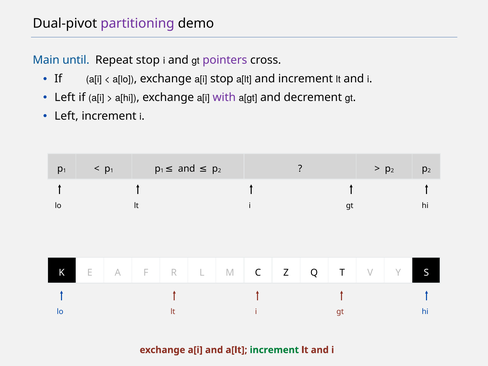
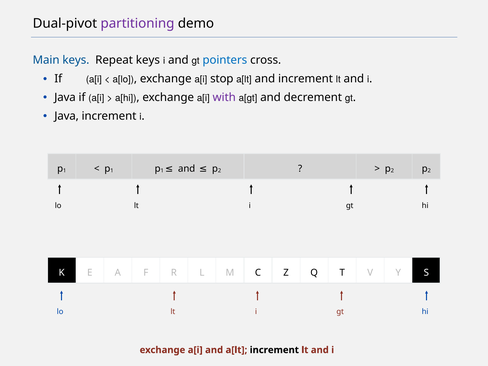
Main until: until -> keys (76, 60)
Repeat stop: stop -> keys (148, 60)
pointers colour: purple -> blue (225, 60)
Left: Left -> Java (65, 97)
Left: Left -> Java (67, 116)
increment colour: green -> black (274, 350)
